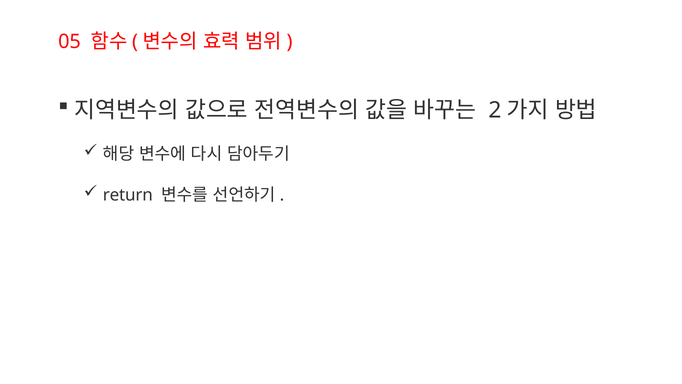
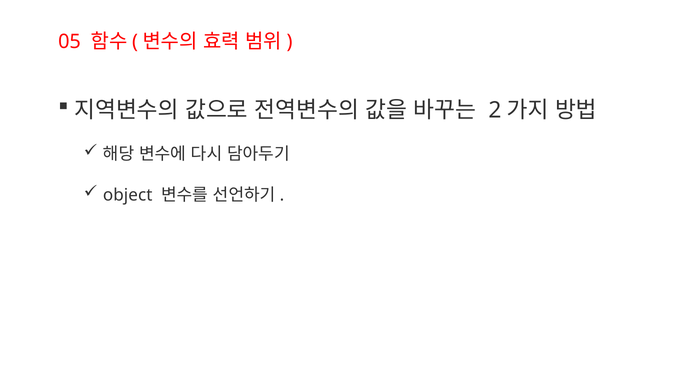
return: return -> object (128, 195)
